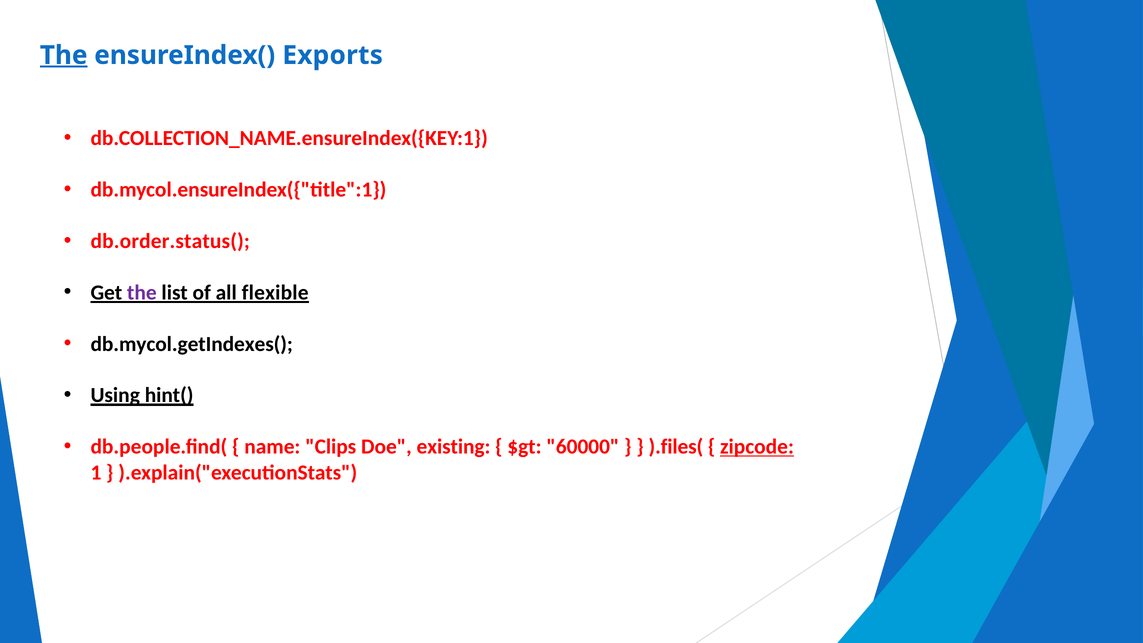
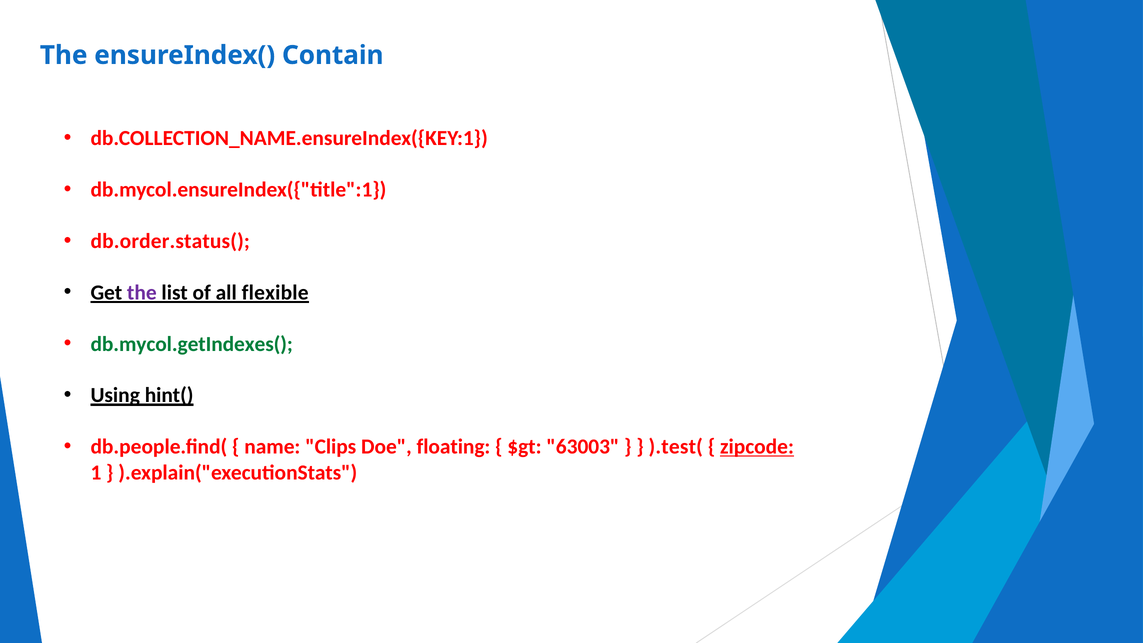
The underline: present -> none (64, 55)
Exports: Exports -> Contain (333, 55)
db.mycol.getIndexes( colour: black -> green (192, 344)
existing: existing -> floating (453, 447)
60000: 60000 -> 63003 (583, 447)
).files(: ).files( -> ).test( (676, 447)
